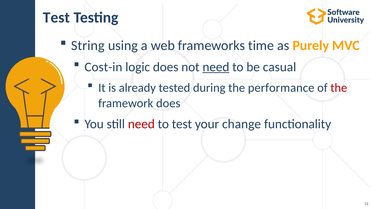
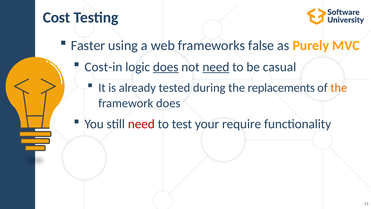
Test: Test -> Cost (57, 18)
String: String -> Faster (88, 45)
time: time -> false (261, 45)
does underline: none -> present (166, 67)
performance: performance -> replacements (281, 88)
the colour: red -> orange (339, 88)
change: change -> require (242, 124)
